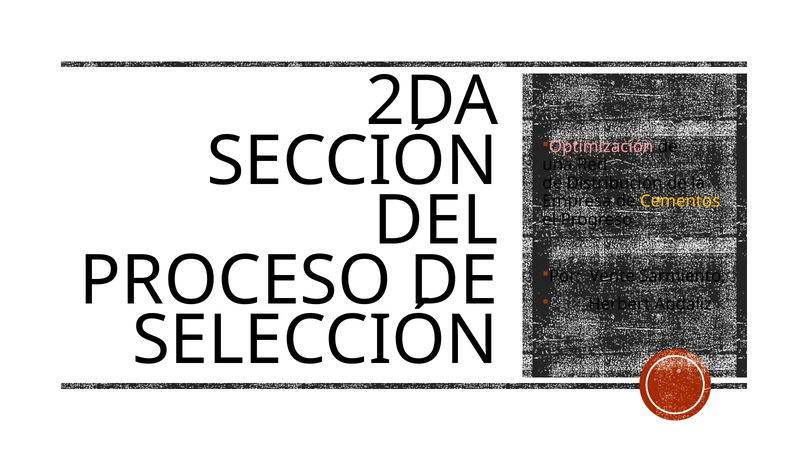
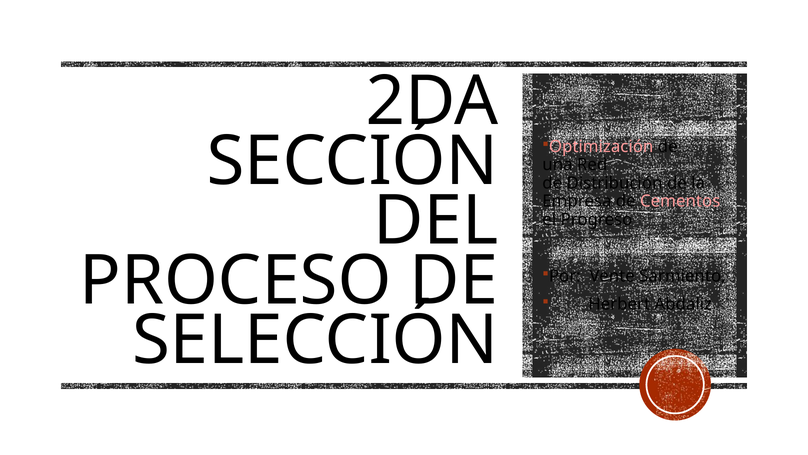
Cementos colour: yellow -> pink (680, 201)
